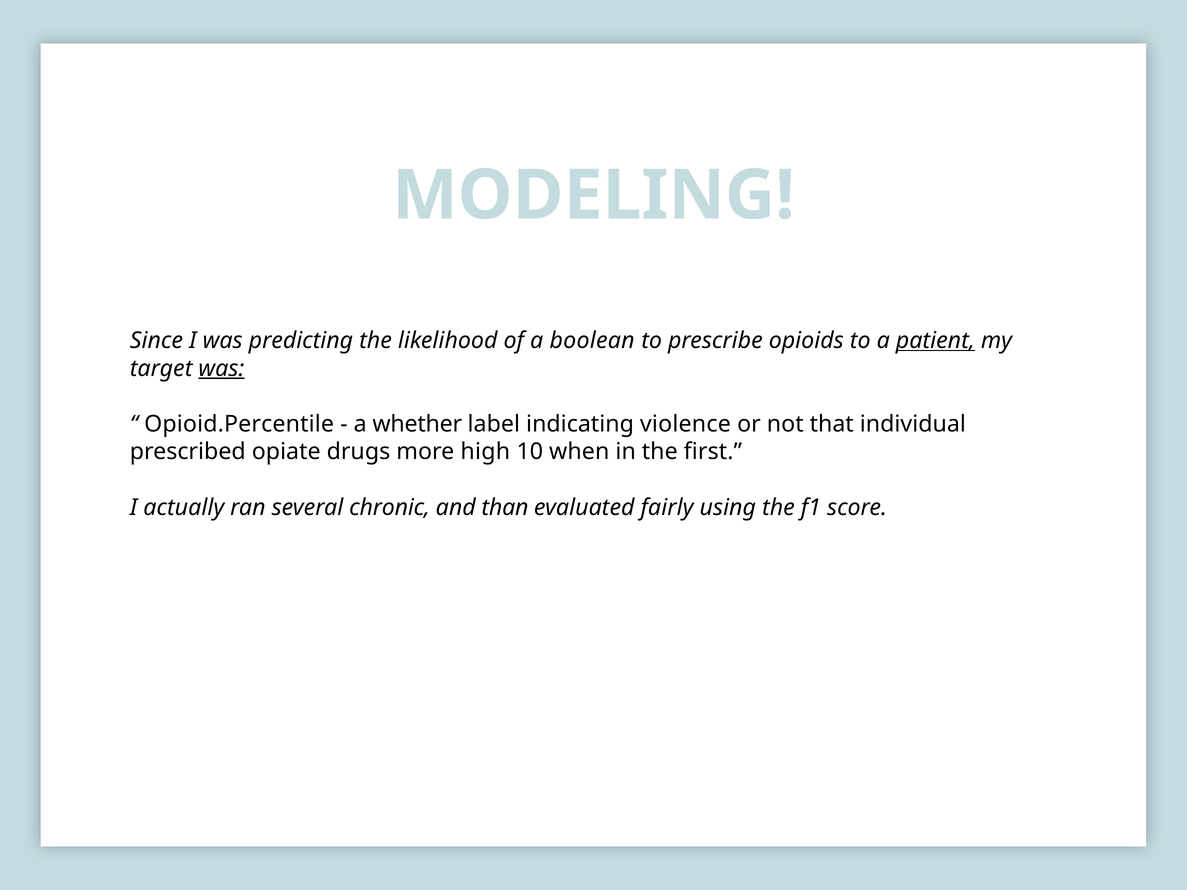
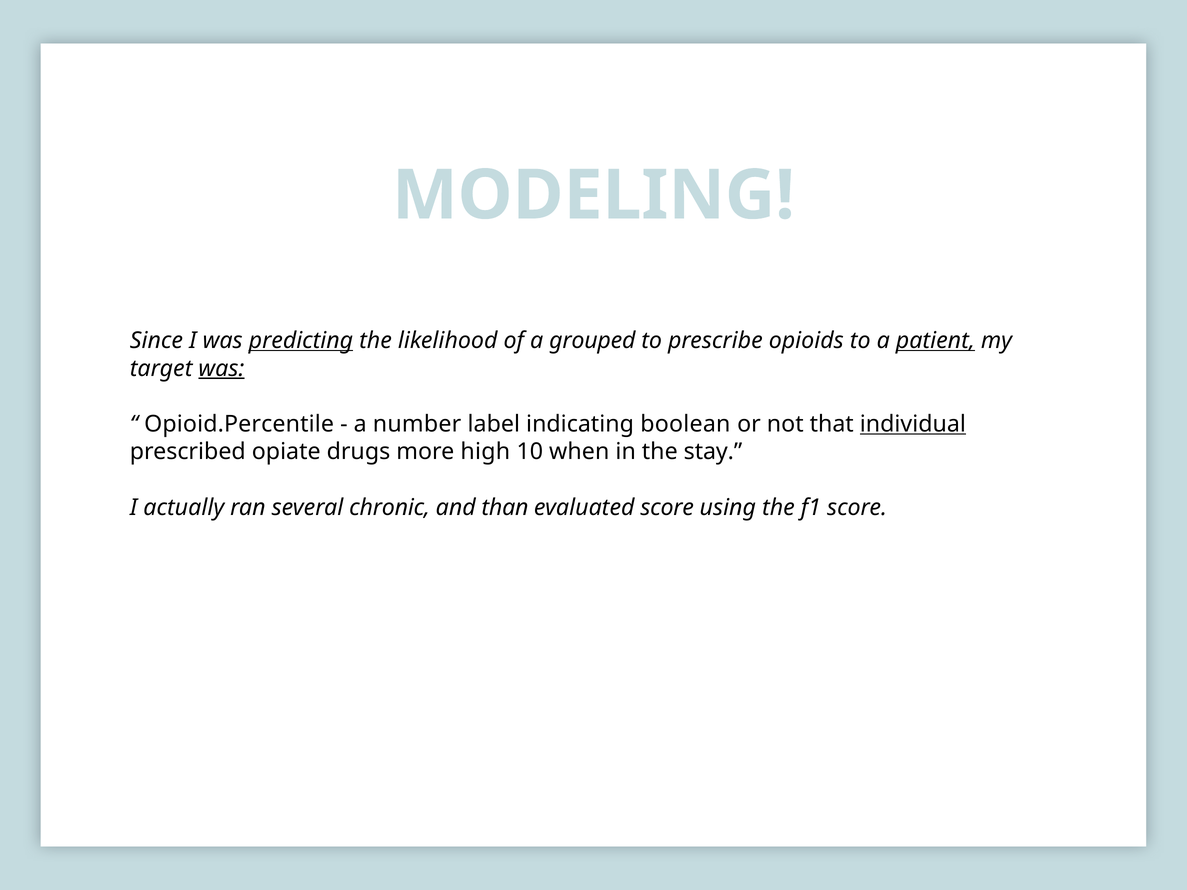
predicting underline: none -> present (301, 341)
boolean: boolean -> grouped (592, 341)
whether: whether -> number (417, 424)
violence: violence -> boolean (685, 424)
individual underline: none -> present (913, 424)
first: first -> stay (713, 452)
evaluated fairly: fairly -> score (667, 508)
